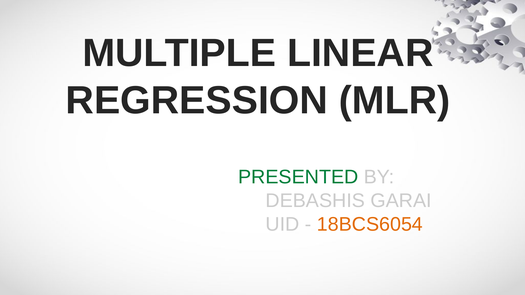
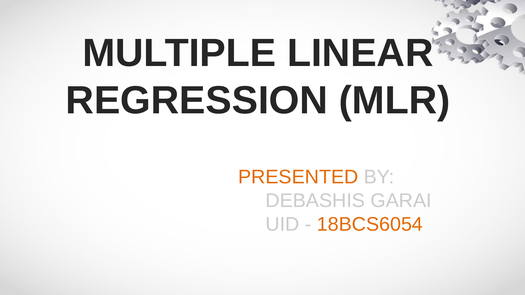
PRESENTED colour: green -> orange (298, 177)
